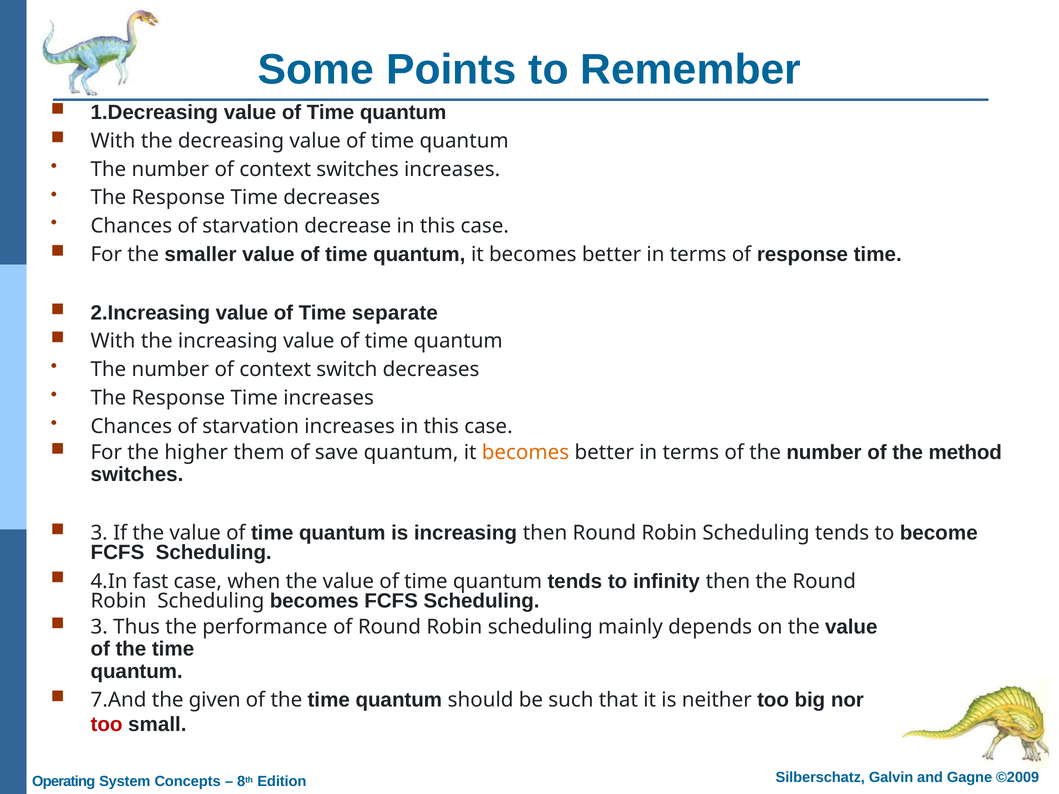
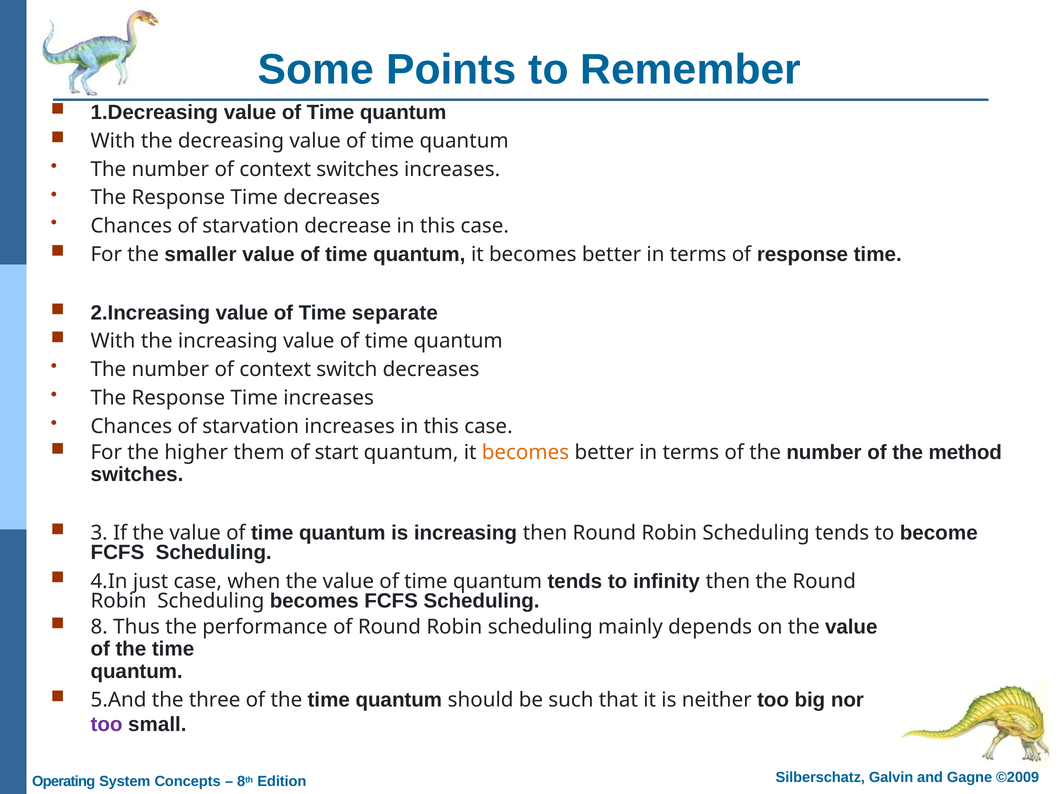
save: save -> start (337, 452)
fast: fast -> just (151, 582)
3: 3 -> 8 (99, 627)
7.And: 7.And -> 5.And (119, 700)
given: given -> three (215, 700)
too colour: red -> purple (107, 725)
